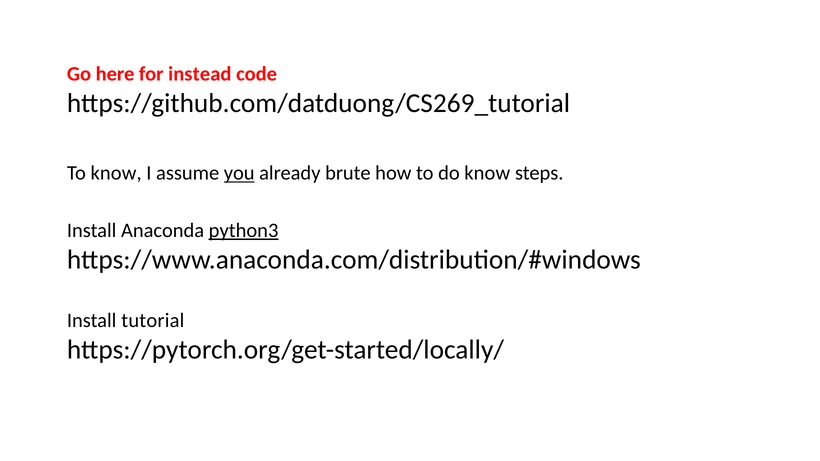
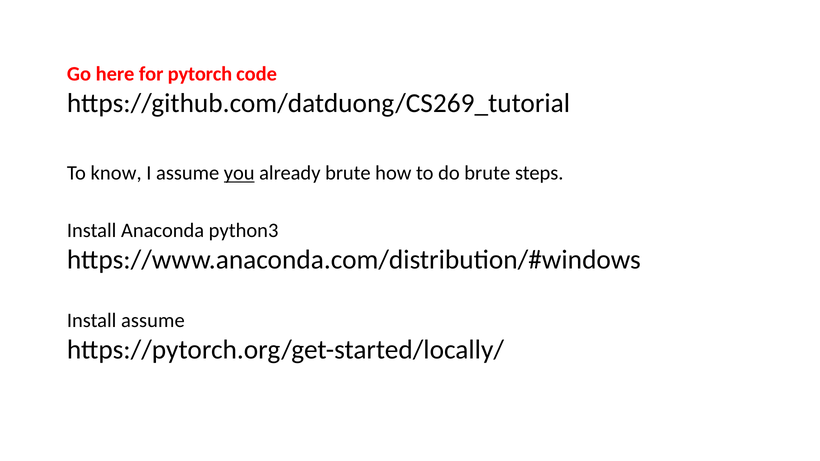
instead: instead -> pytorch (200, 74)
do know: know -> brute (487, 173)
python3 underline: present -> none (244, 231)
Install tutorial: tutorial -> assume (153, 321)
